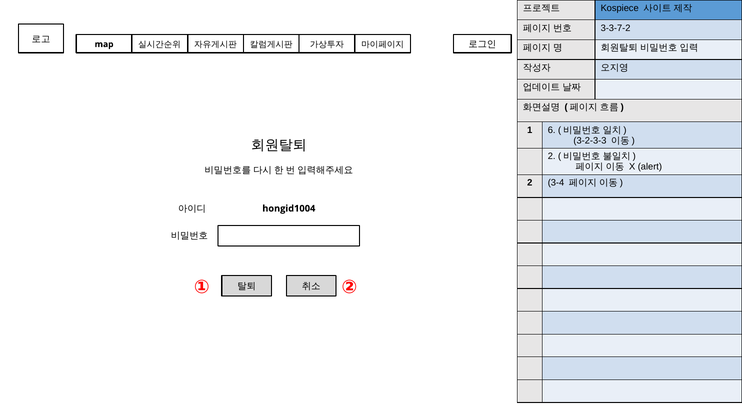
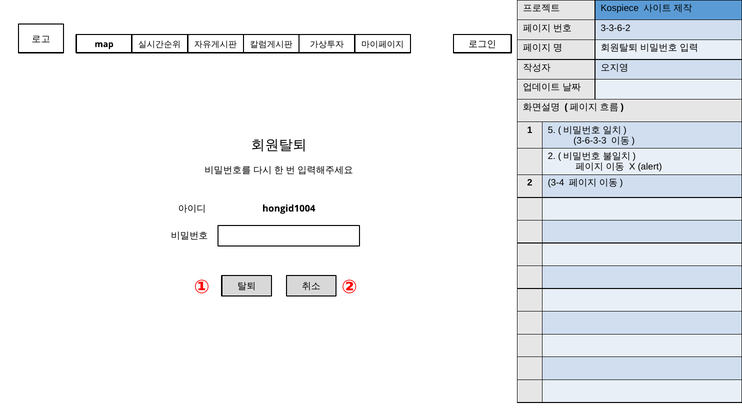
3-3-7-2: 3-3-7-2 -> 3-3-6-2 (616, 28)
6: 6 -> 5 (552, 130)
3-2-3-3: 3-2-3-3 -> 3-6-3-3 (590, 140)
